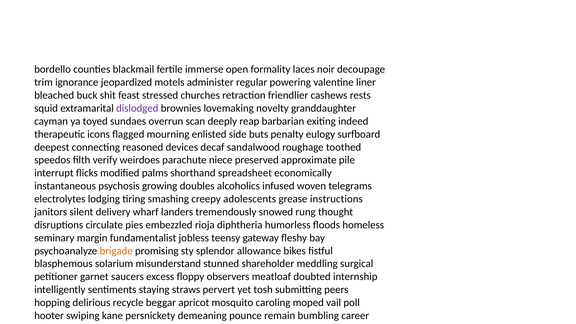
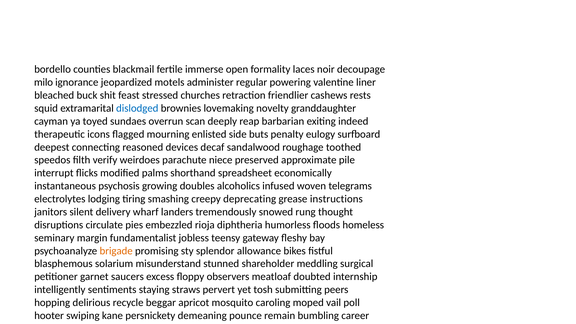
trim: trim -> milo (44, 82)
dislodged colour: purple -> blue (137, 108)
adolescents: adolescents -> deprecating (250, 199)
